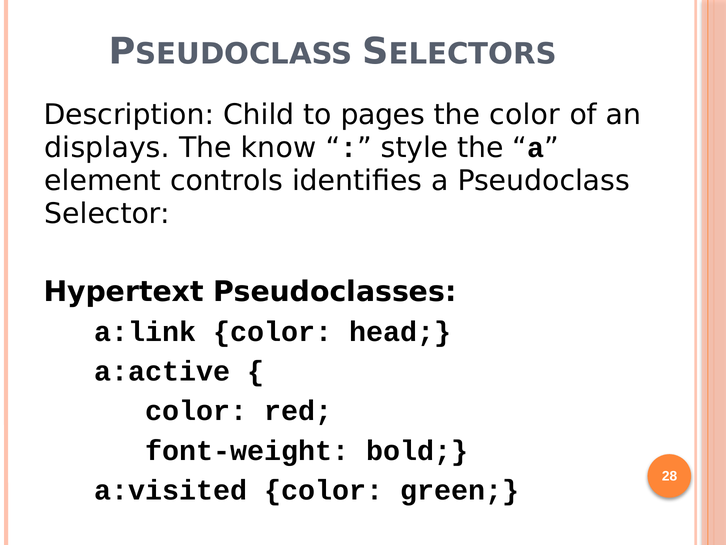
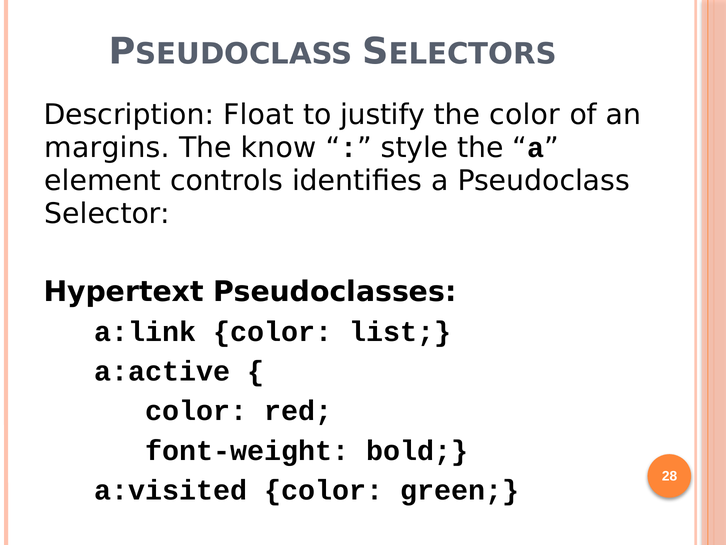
Child: Child -> Float (259, 115)
pages: pages -> justify (383, 115)
displays: displays -> margins (107, 148)
head: head -> list (400, 331)
